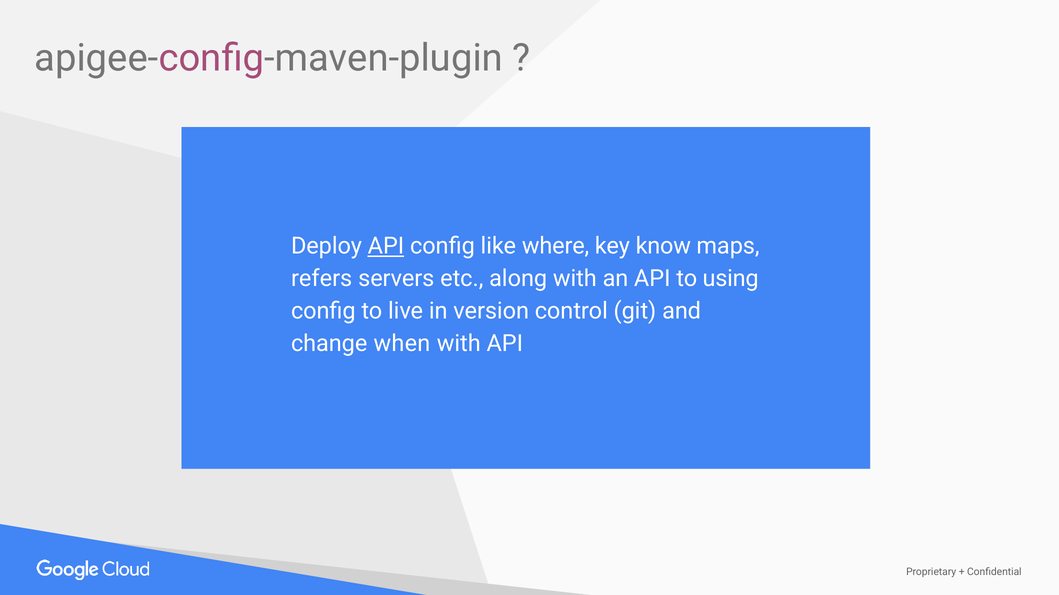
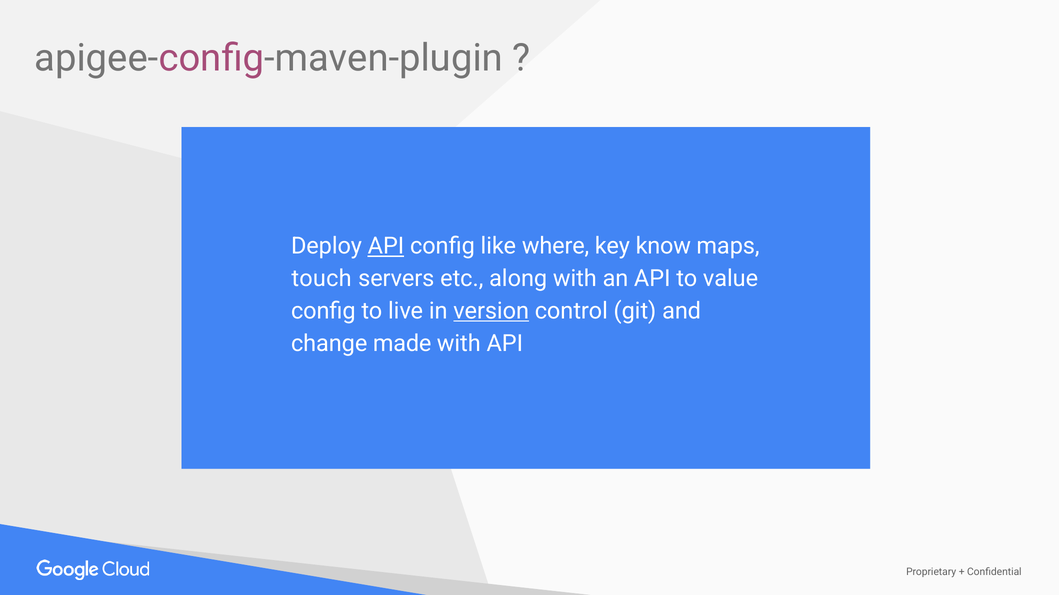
refers: refers -> touch (322, 279)
using: using -> value (731, 279)
version underline: none -> present (491, 311)
when: when -> made (402, 344)
